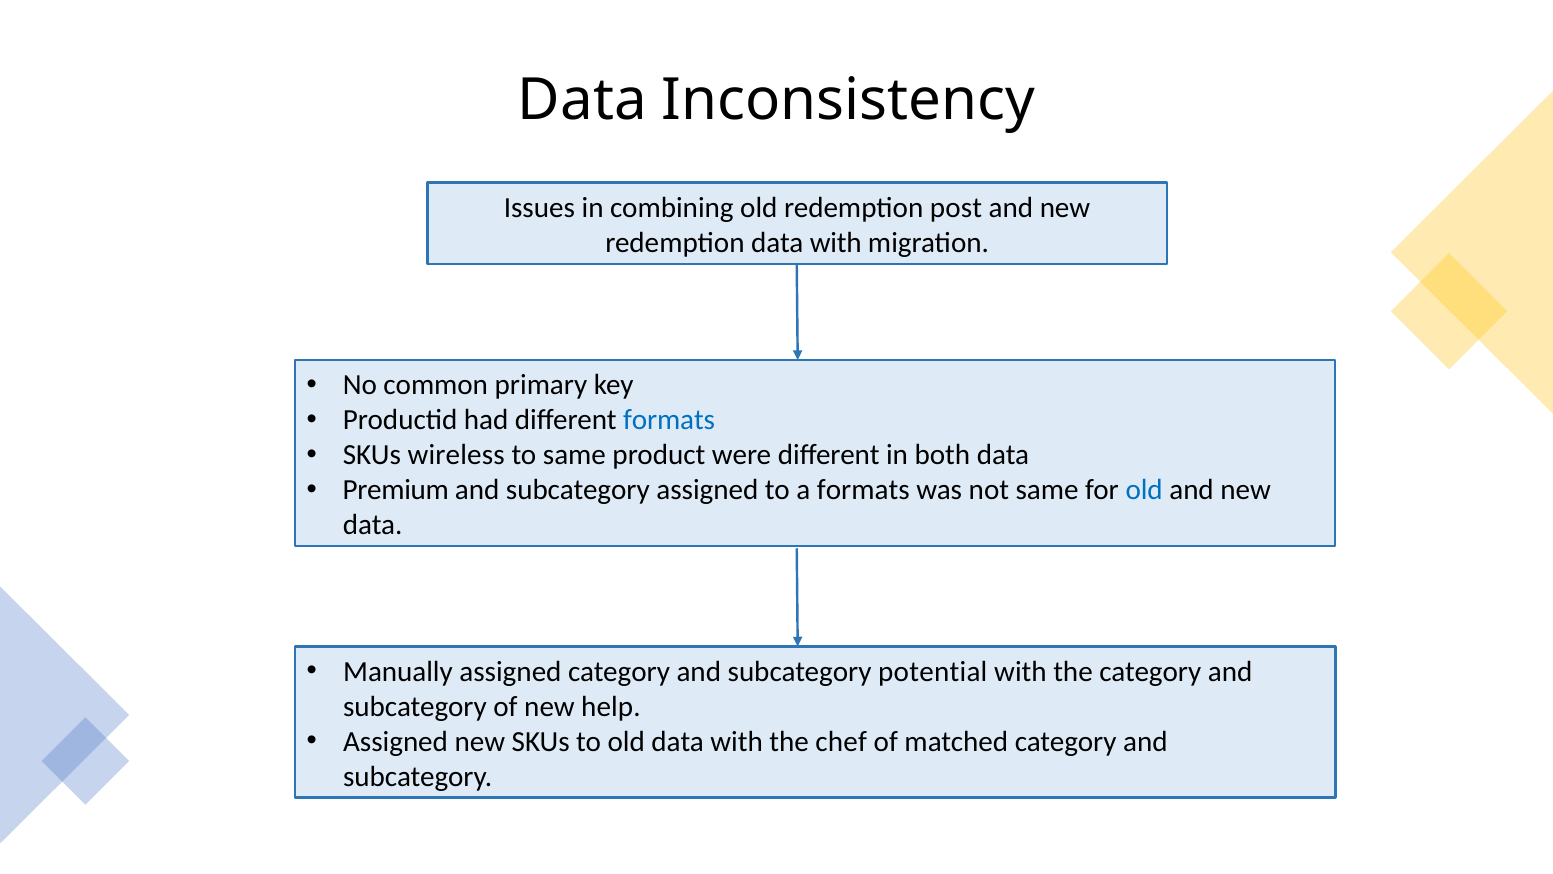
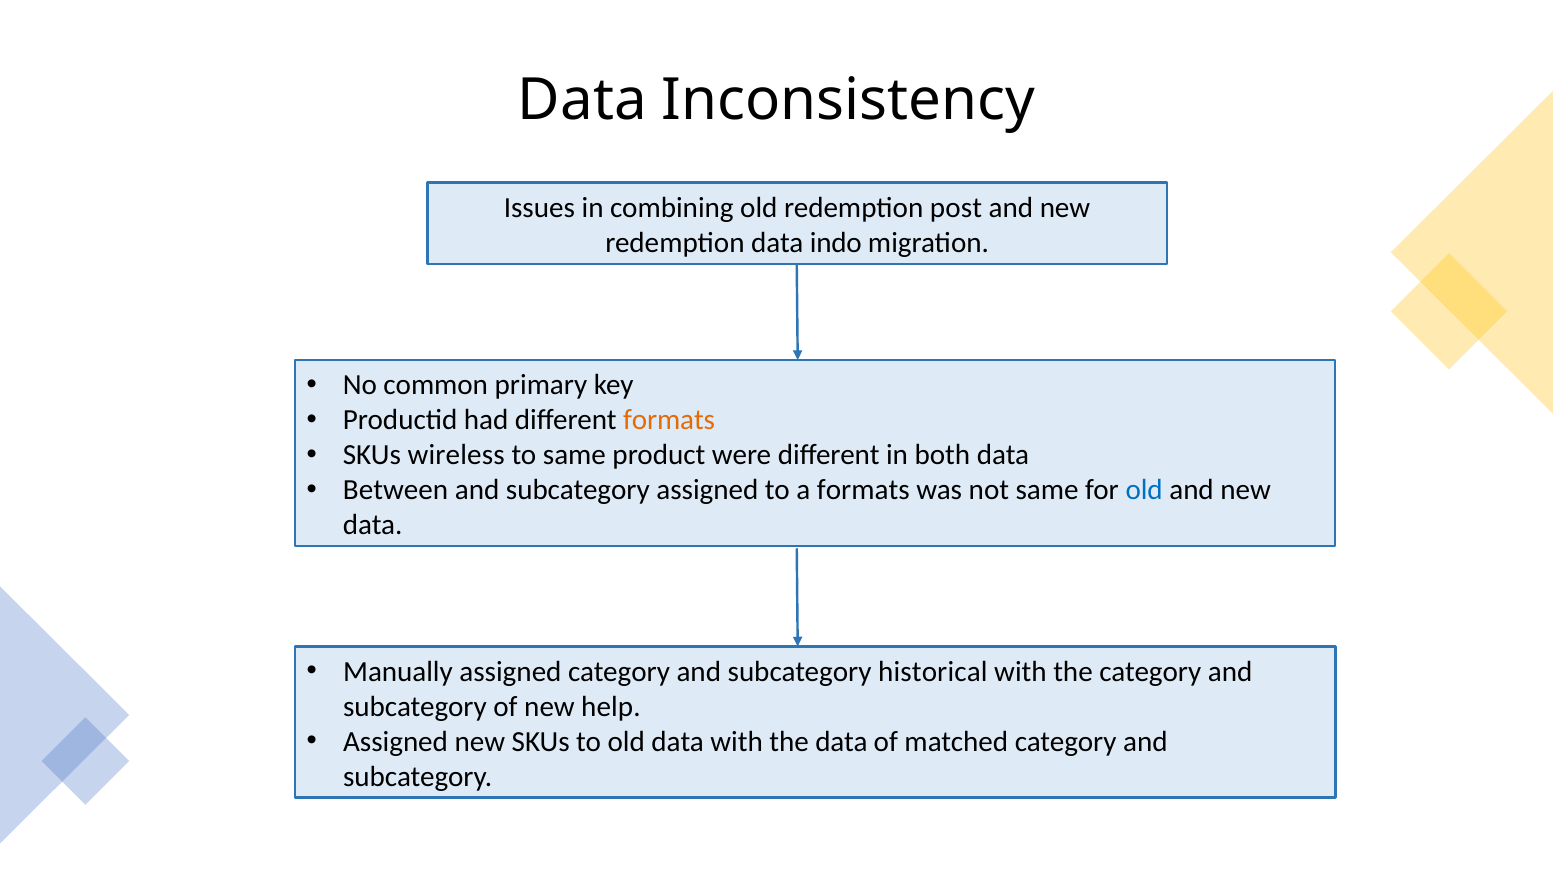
redemption data with: with -> indo (836, 243)
formats colour: blue -> orange (669, 420)
Premium: Premium -> Between (396, 490)
potential: potential -> historical (933, 671)
the chef: chef -> data (841, 741)
